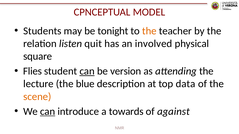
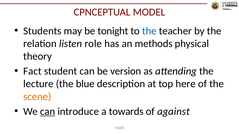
the colour: orange -> blue (149, 31)
quit: quit -> role (93, 44)
involved: involved -> methods (154, 44)
square: square -> theory (38, 56)
Flies: Flies -> Fact (32, 71)
can underline: present -> none (87, 71)
data: data -> here (186, 84)
